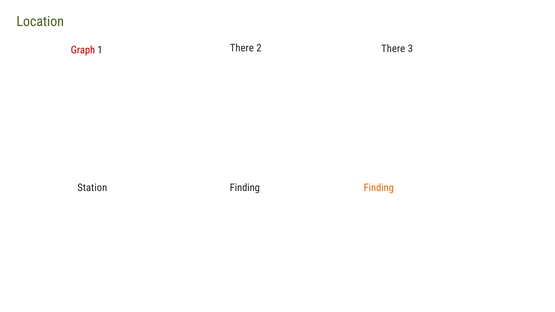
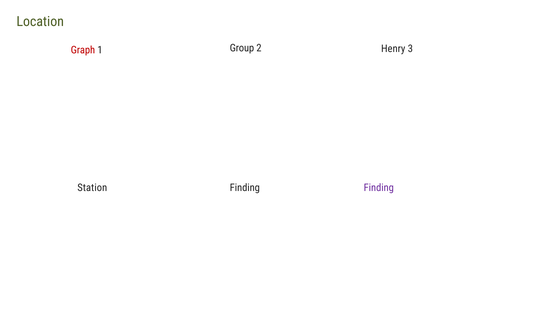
1 There: There -> Group (242, 48)
2 There: There -> Henry (393, 49)
Finding colour: orange -> purple (379, 188)
